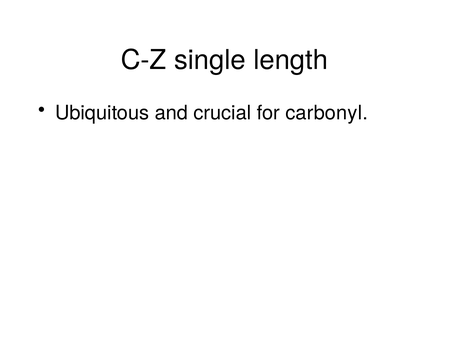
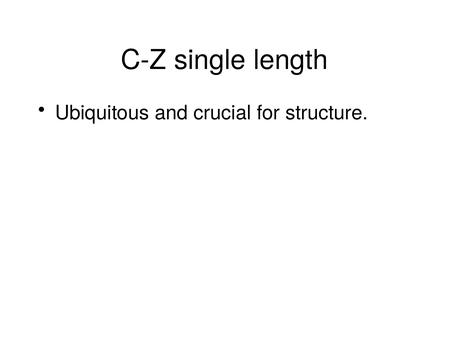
carbonyl: carbonyl -> structure (327, 113)
